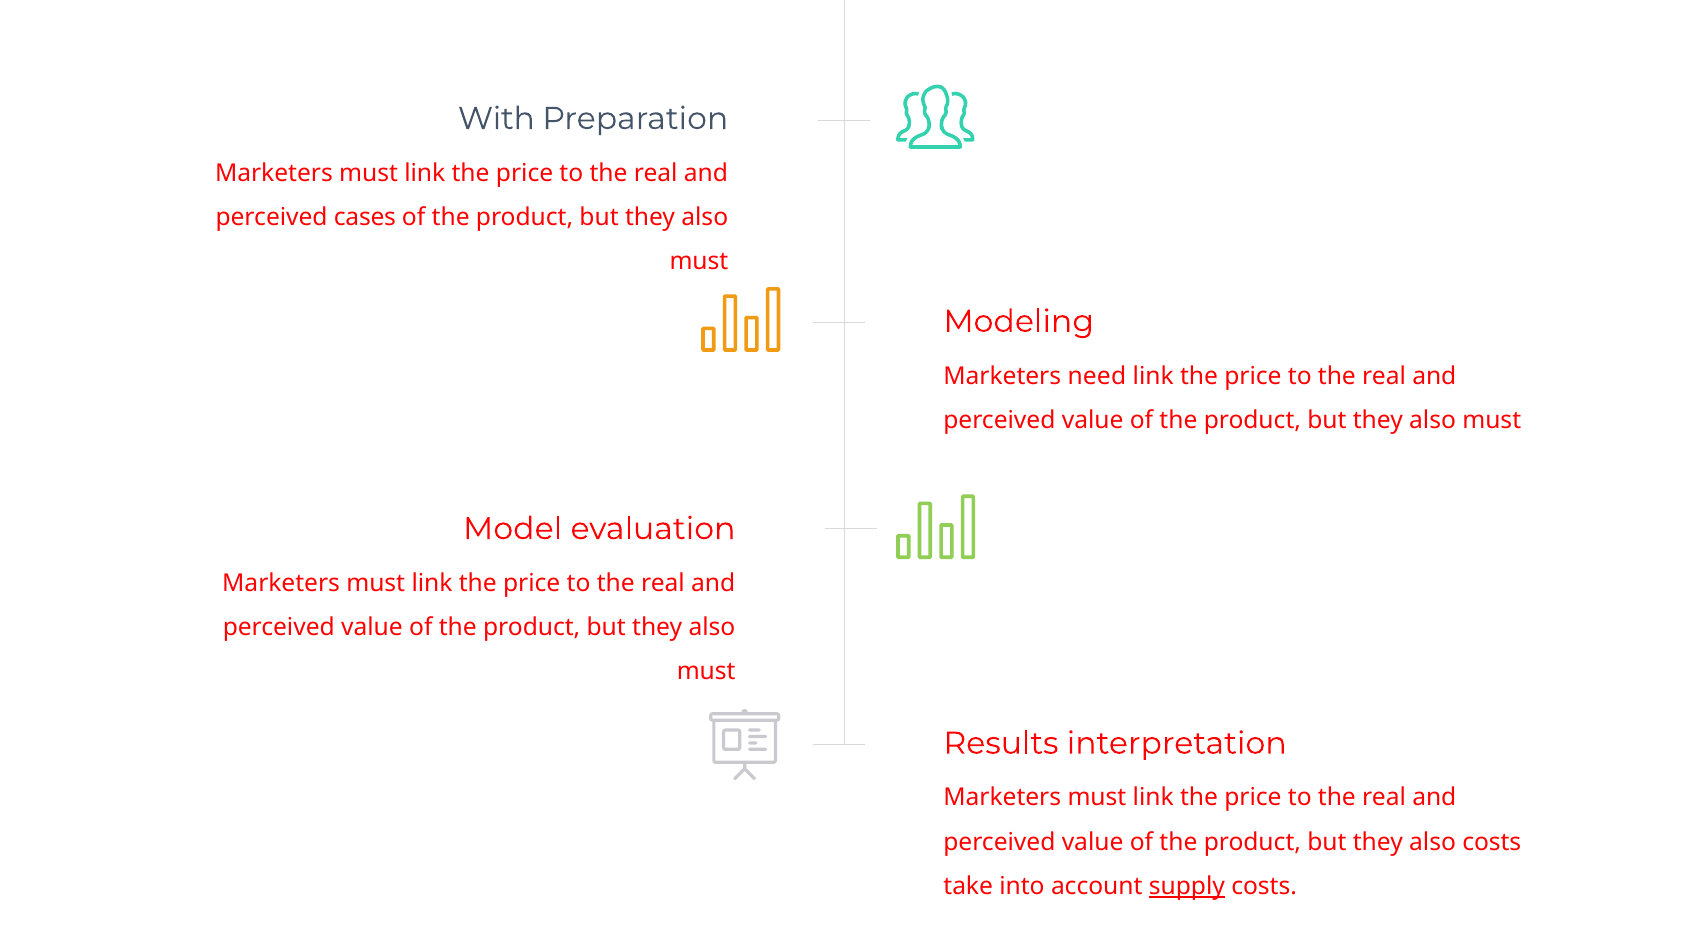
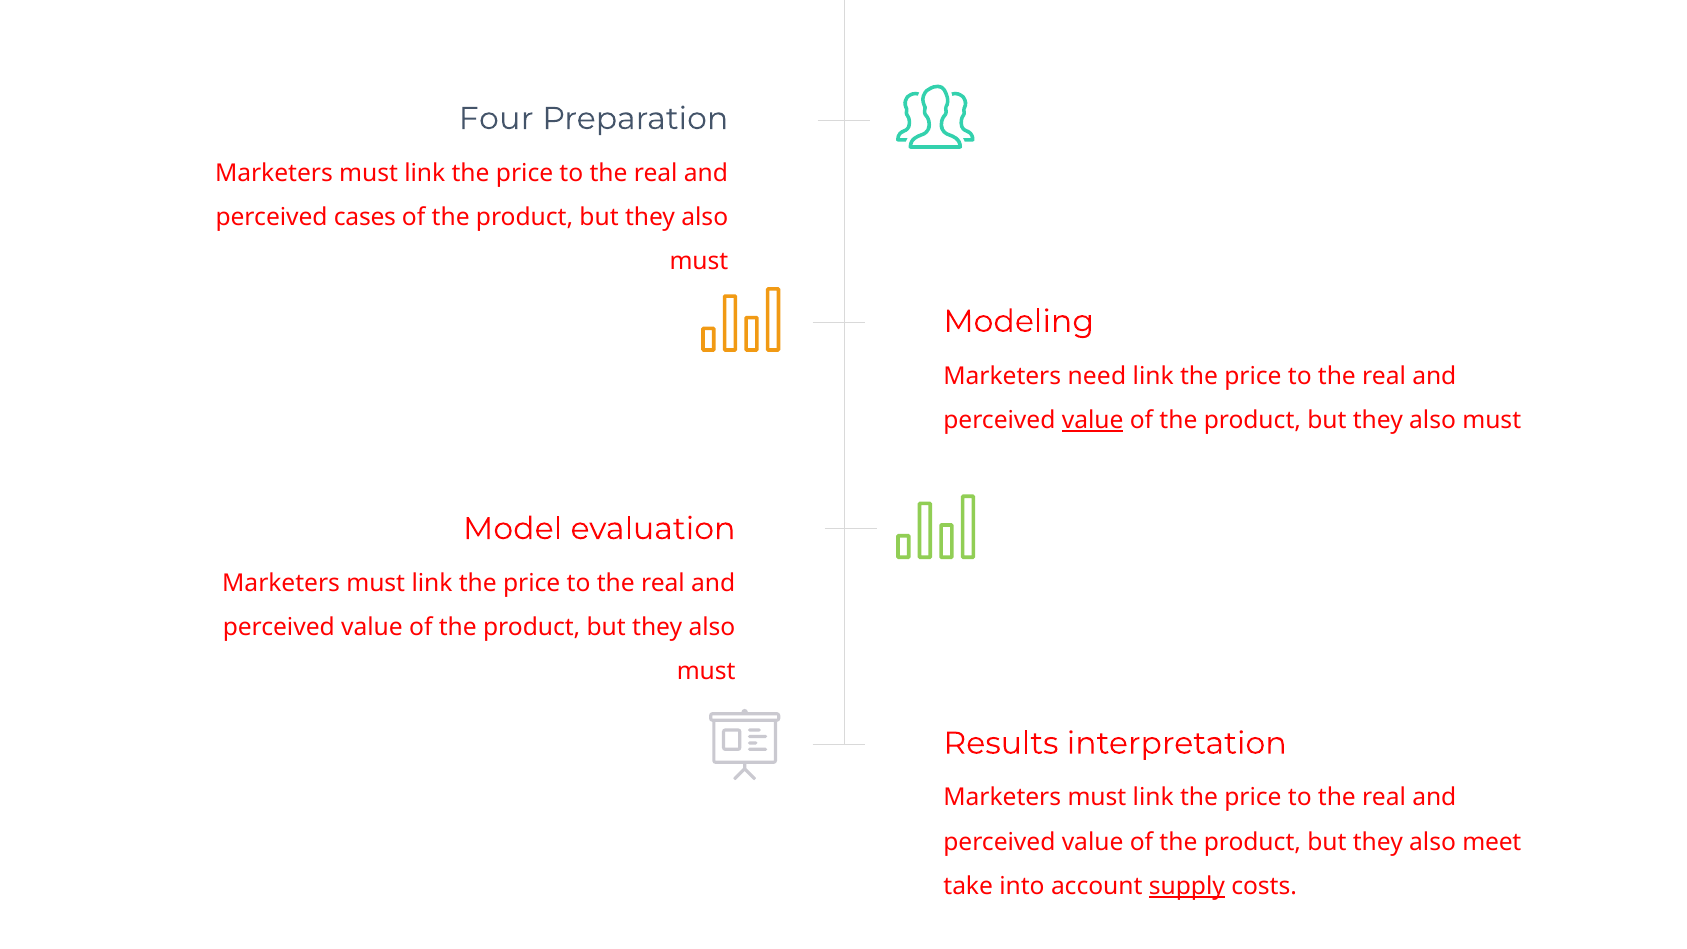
With: With -> Four (496, 119)
value underline: none -> present (1093, 420)
also costs: costs -> meet (1492, 842)
